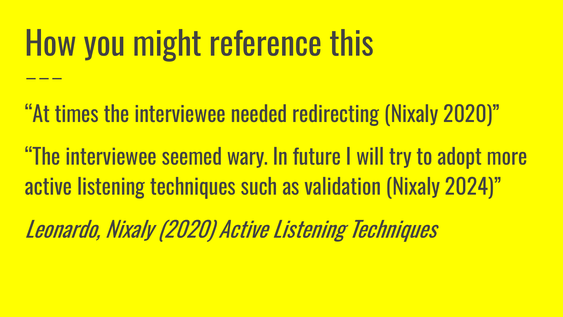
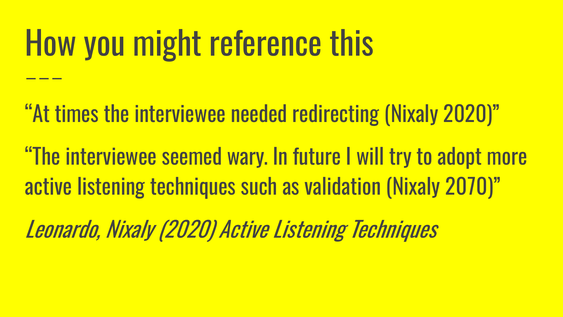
2024: 2024 -> 2070 (473, 188)
